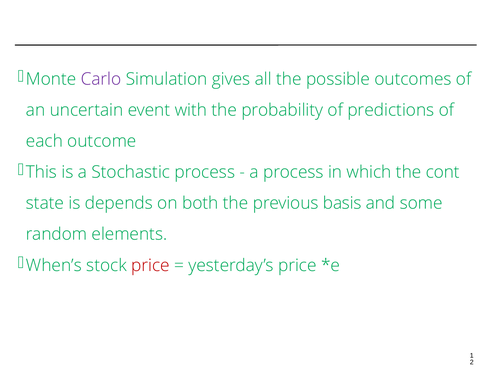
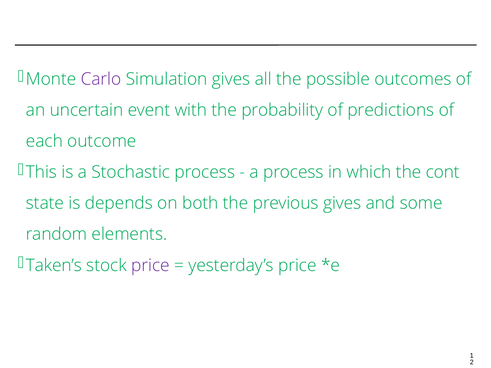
previous basis: basis -> gives (342, 203)
When’s: When’s -> Taken’s (54, 266)
price colour: red -> purple (151, 266)
